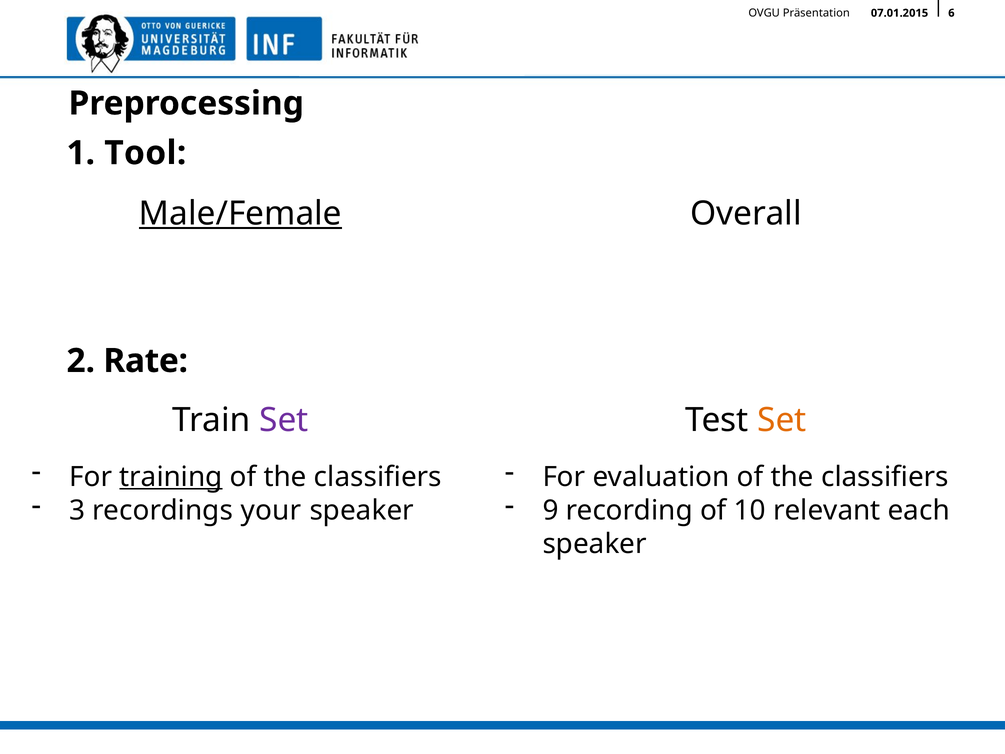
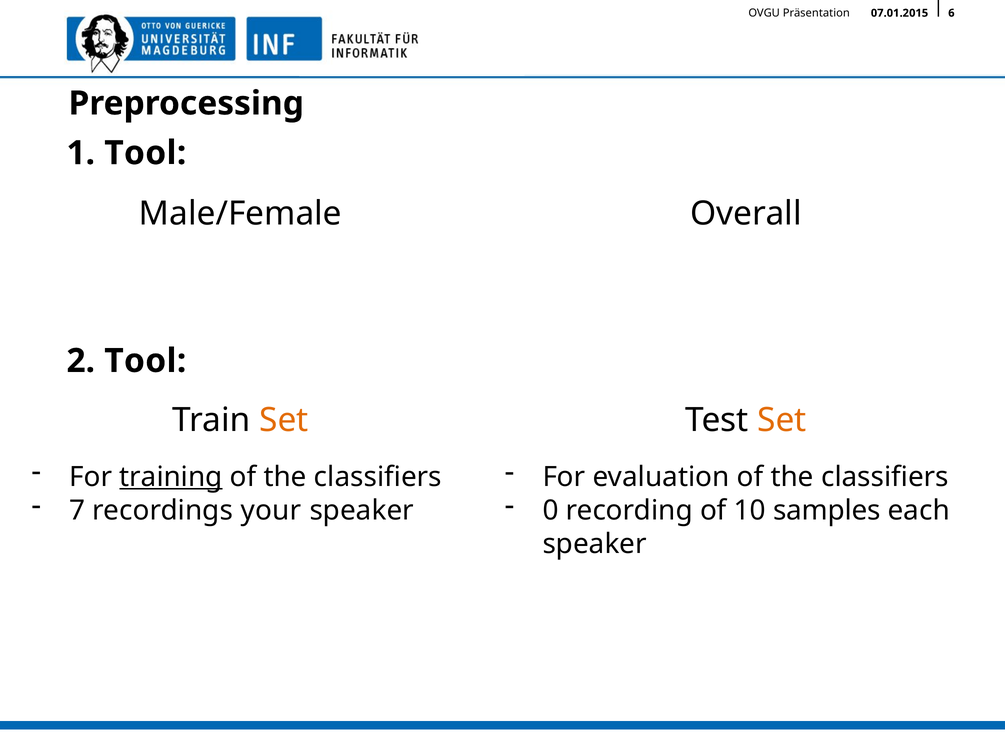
Male/Female underline: present -> none (240, 214)
2 Rate: Rate -> Tool (145, 361)
Set colour: purple -> orange (284, 420)
3: 3 -> 7 (77, 510)
9: 9 -> 0 (551, 510)
relevant: relevant -> samples (827, 510)
